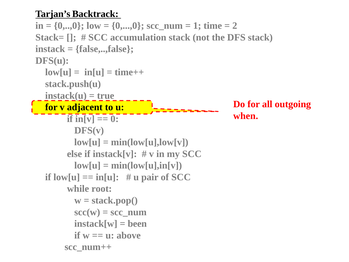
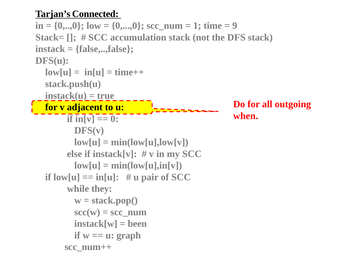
Backtrack: Backtrack -> Connected (95, 14)
2: 2 -> 9 (235, 26)
root: root -> they (102, 189)
above: above -> graph (129, 235)
